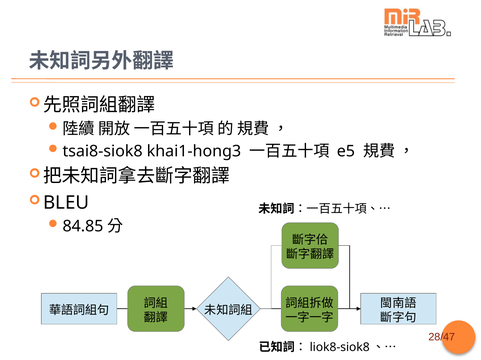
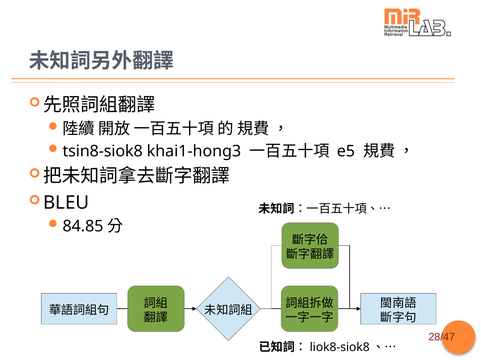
tsai8-siok8: tsai8-siok8 -> tsin8-siok8 (103, 151)
